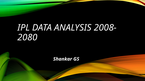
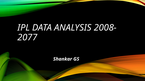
2080: 2080 -> 2077 (27, 38)
